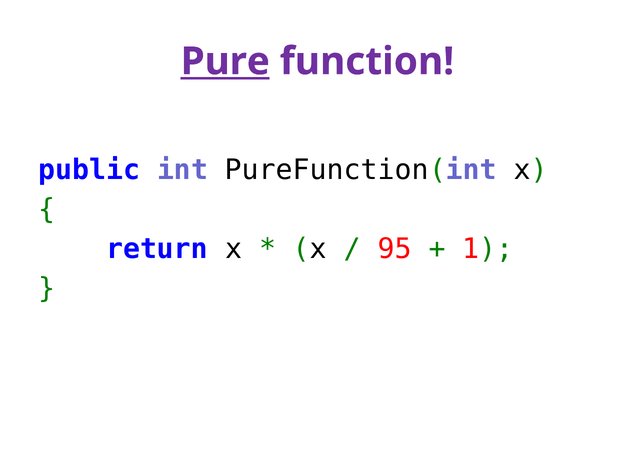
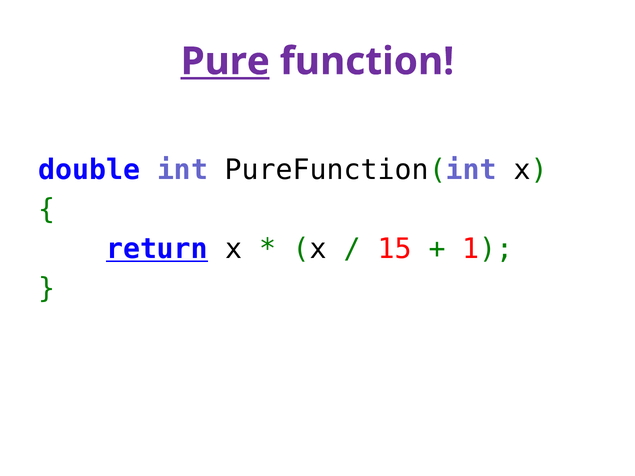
public: public -> double (89, 170)
return underline: none -> present (157, 249)
95: 95 -> 15 (395, 249)
